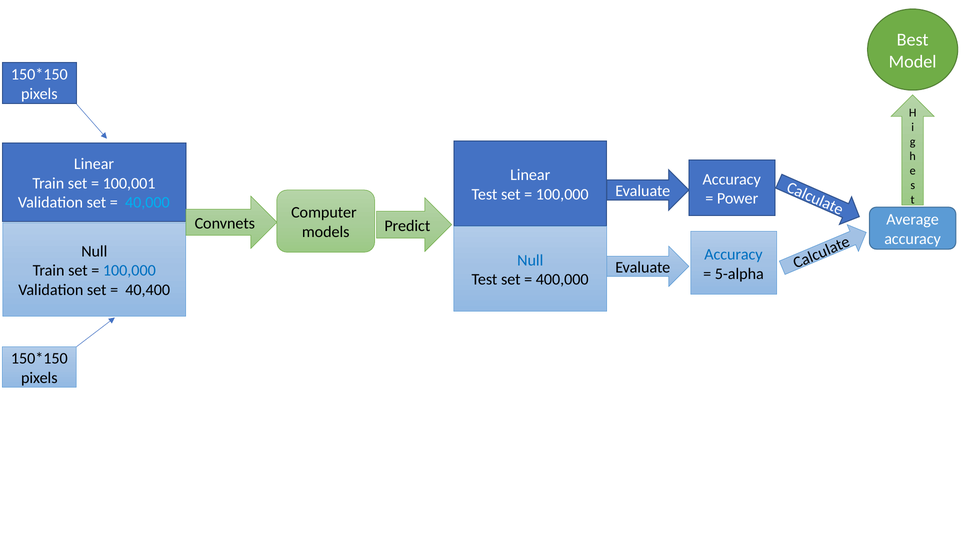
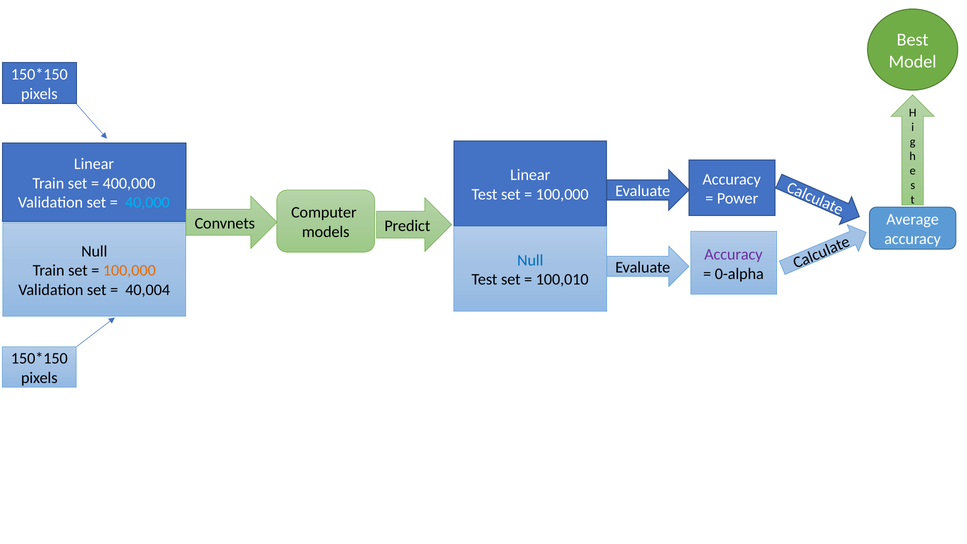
100,001: 100,001 -> 400,000 (129, 183)
Accuracy colour: blue -> purple (733, 254)
100,000 colour: blue -> orange (129, 271)
5-alpha: 5-alpha -> 0-alpha (739, 274)
400,000: 400,000 -> 100,010 (562, 280)
40,400: 40,400 -> 40,004 (148, 290)
